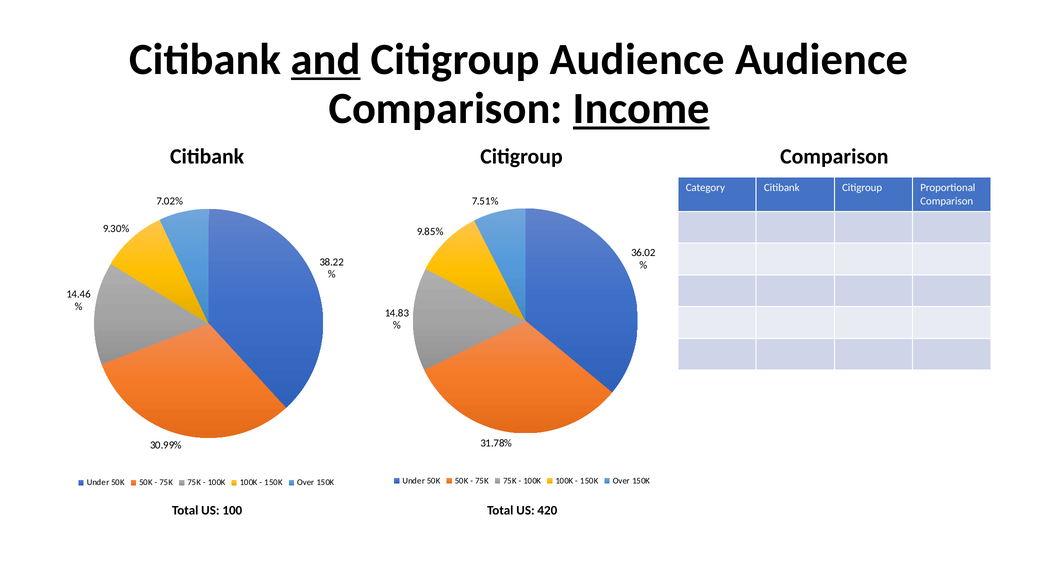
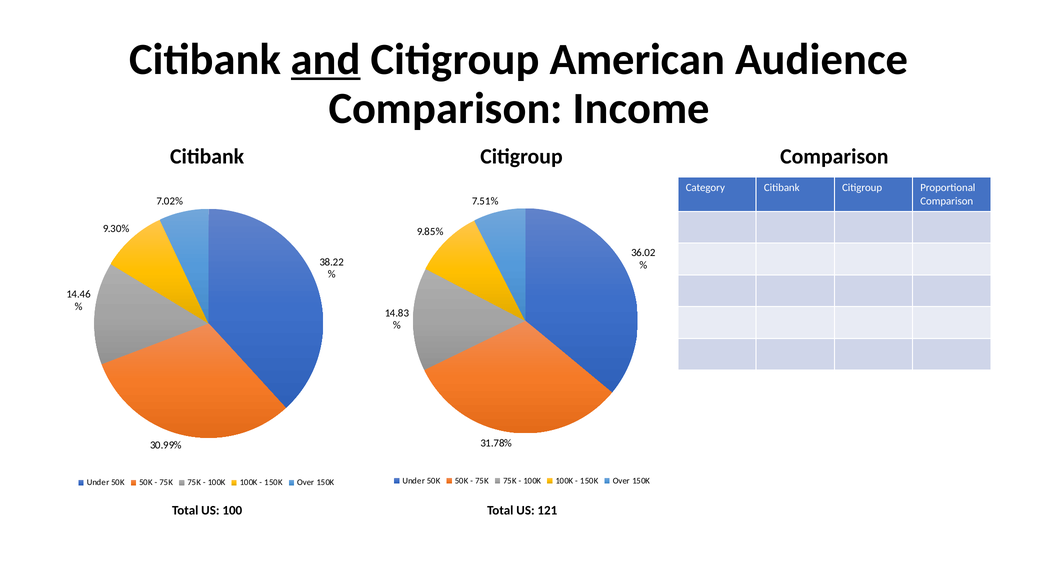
Citigroup Audience: Audience -> American (637, 60)
Income underline: present -> none (641, 109)
420: 420 -> 121 (547, 510)
